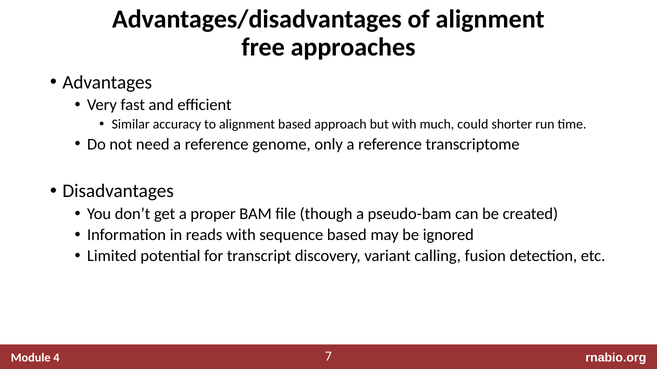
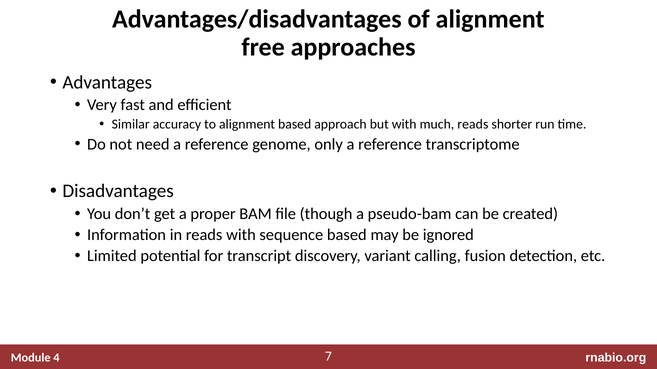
much could: could -> reads (473, 125)
